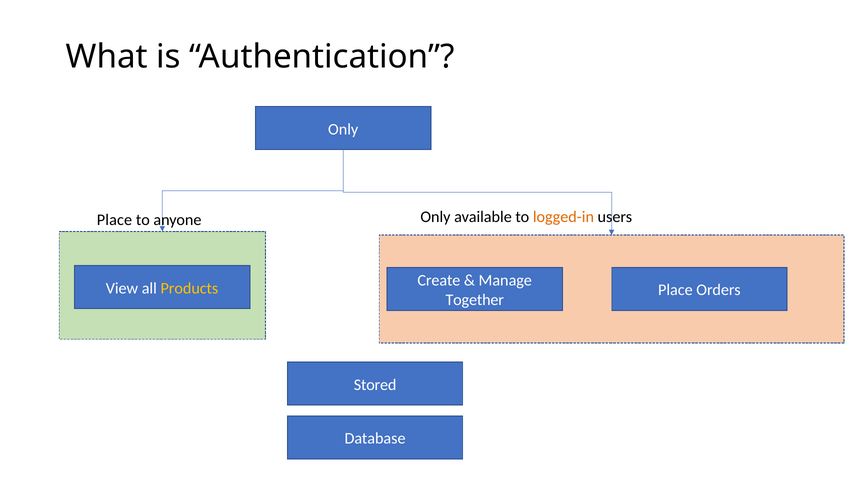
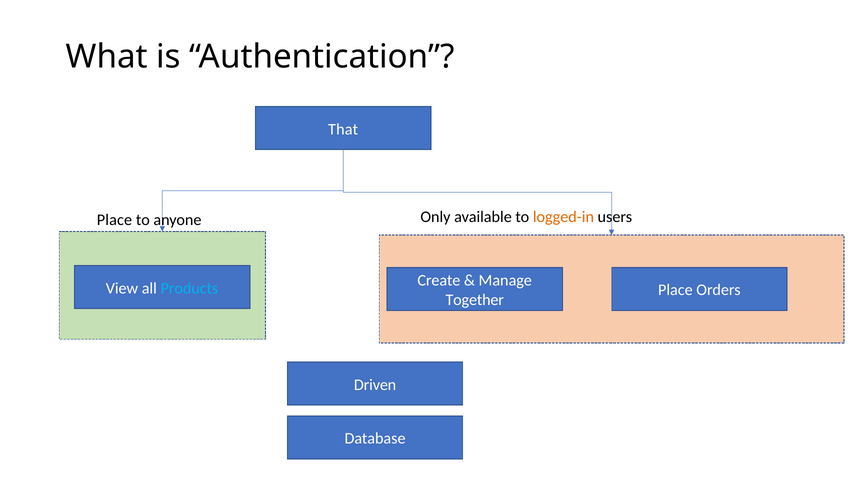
Only: Only -> That (343, 129)
Products colour: yellow -> light blue (189, 288)
Stored: Stored -> Driven (375, 385)
